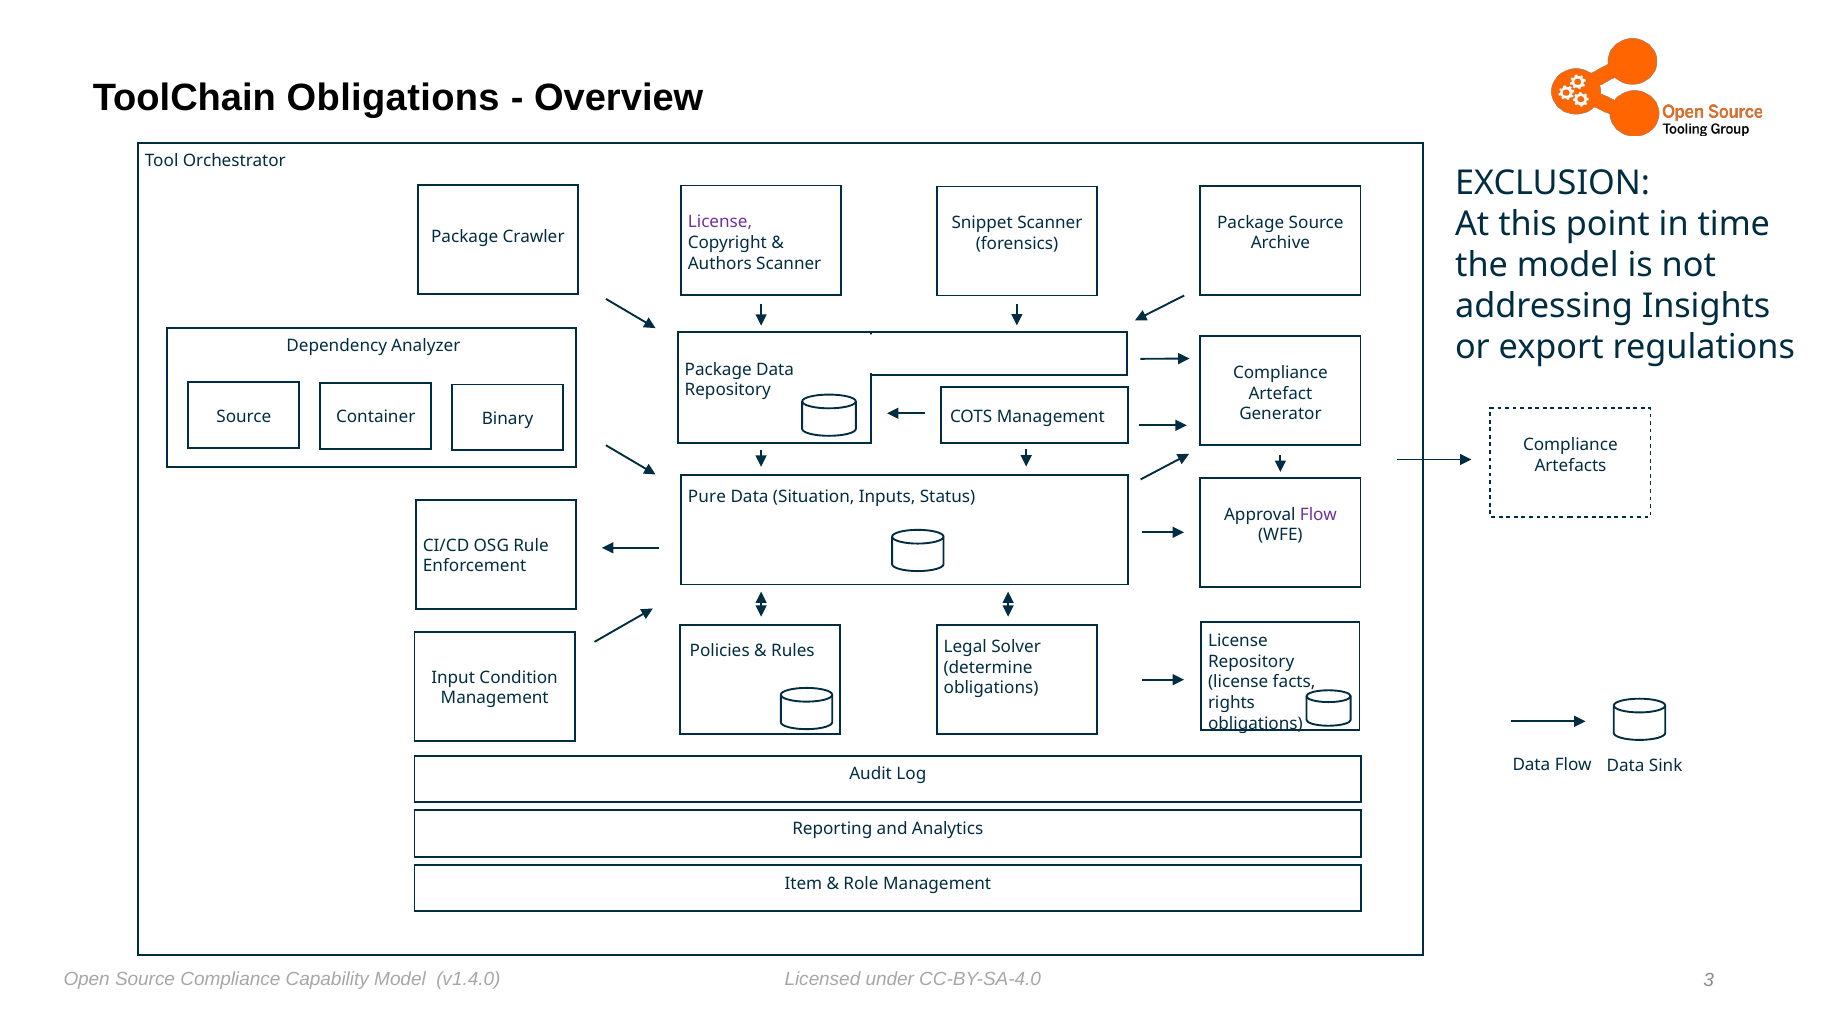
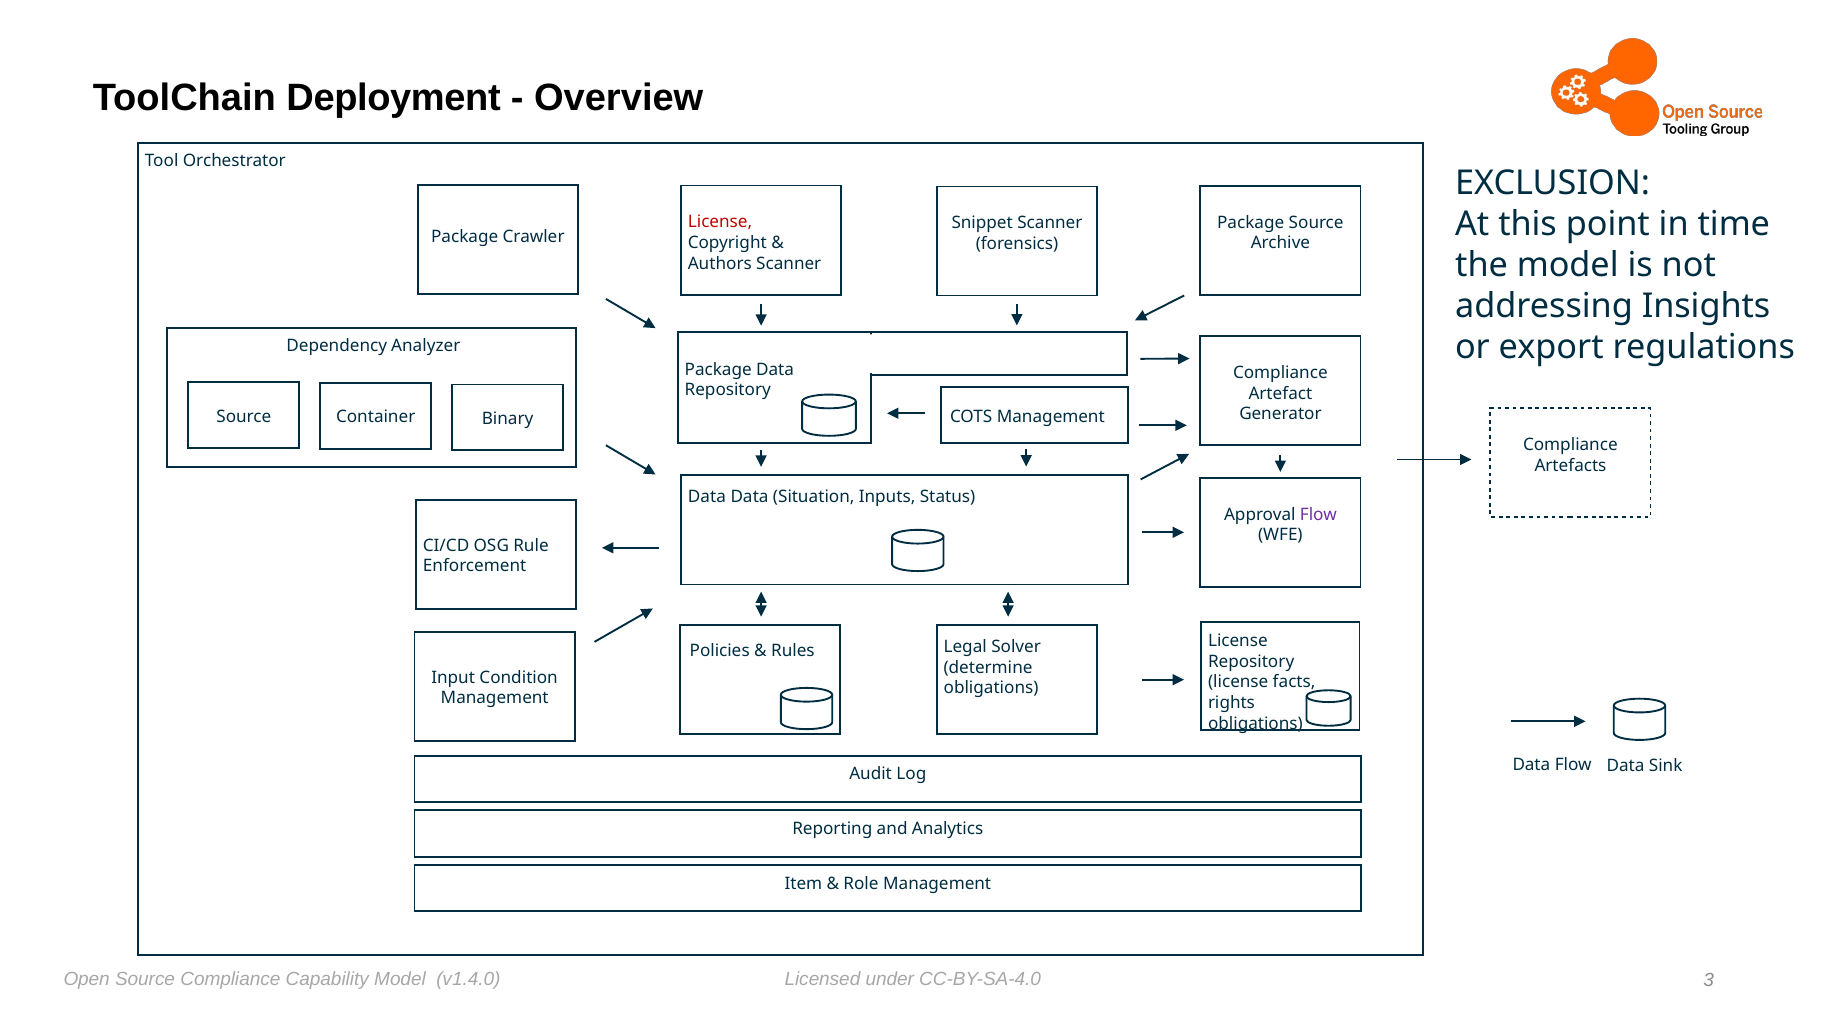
ToolChain Obligations: Obligations -> Deployment (394, 98)
License colour: purple -> red (720, 222)
Pure: Pure -> Data (707, 497)
